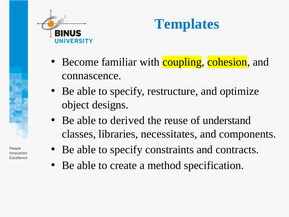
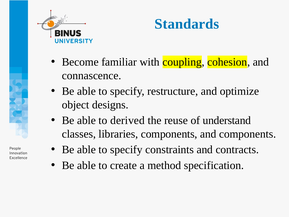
Templates: Templates -> Standards (187, 24)
libraries necessitates: necessitates -> components (169, 134)
